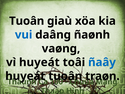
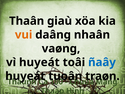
Tuoân: Tuoân -> Thaân (27, 21)
vui colour: blue -> orange (24, 35)
ñaønh: ñaønh -> nhaân (92, 35)
